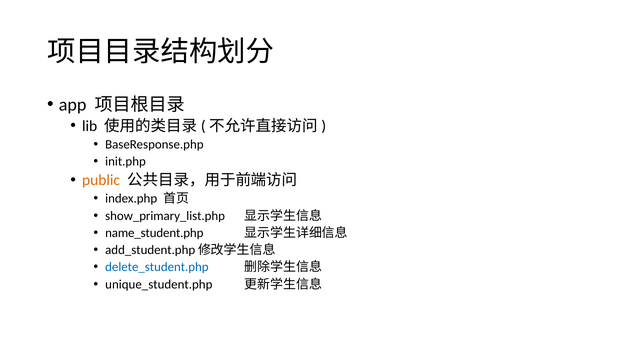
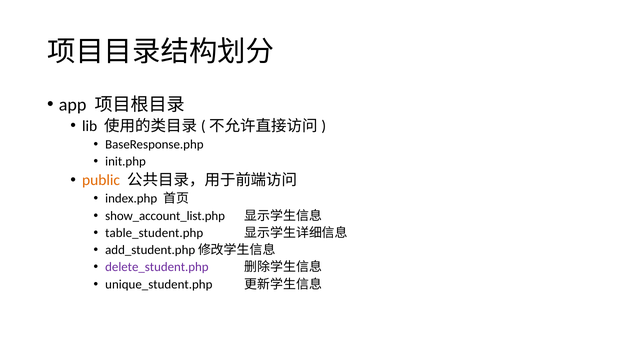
show_primary_list.php: show_primary_list.php -> show_account_list.php (165, 216)
name_student.php: name_student.php -> table_student.php (154, 233)
delete_student.php colour: blue -> purple (157, 267)
